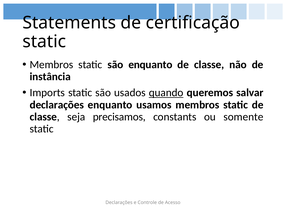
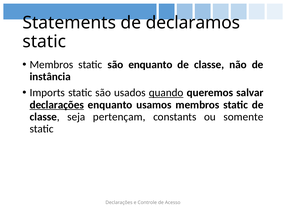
certificação: certificação -> declaramos (193, 23)
declarações underline: none -> present (57, 104)
precisamos: precisamos -> pertençam (119, 117)
